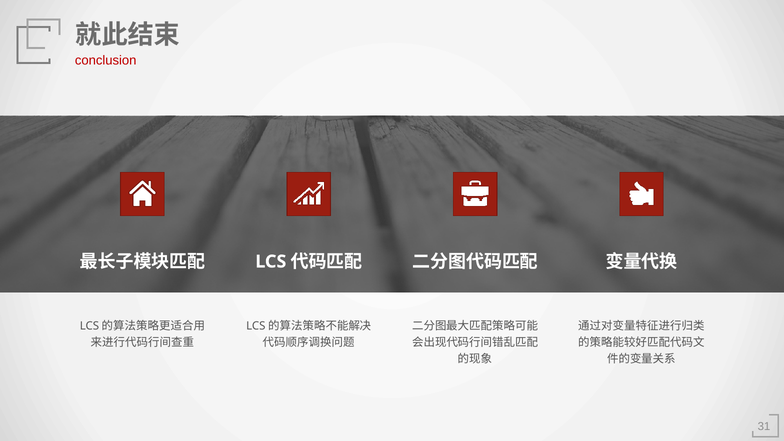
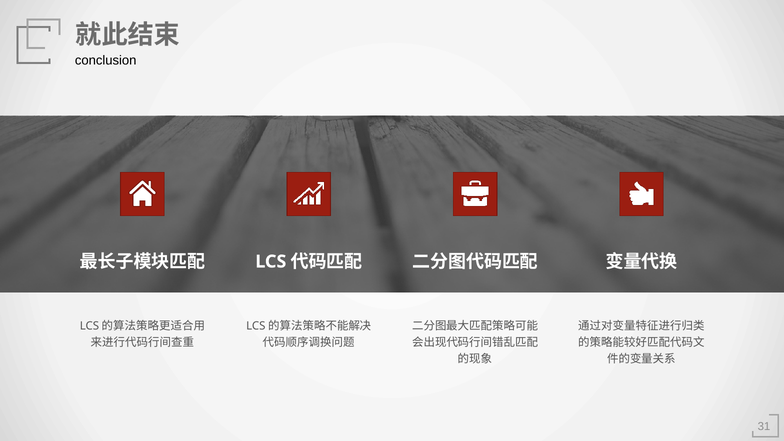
conclusion colour: red -> black (106, 61)
